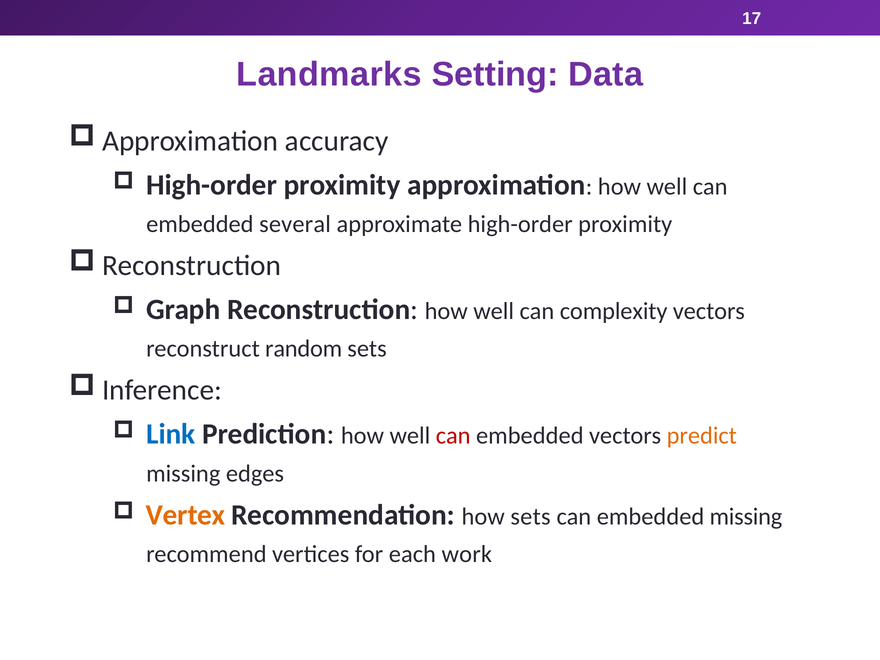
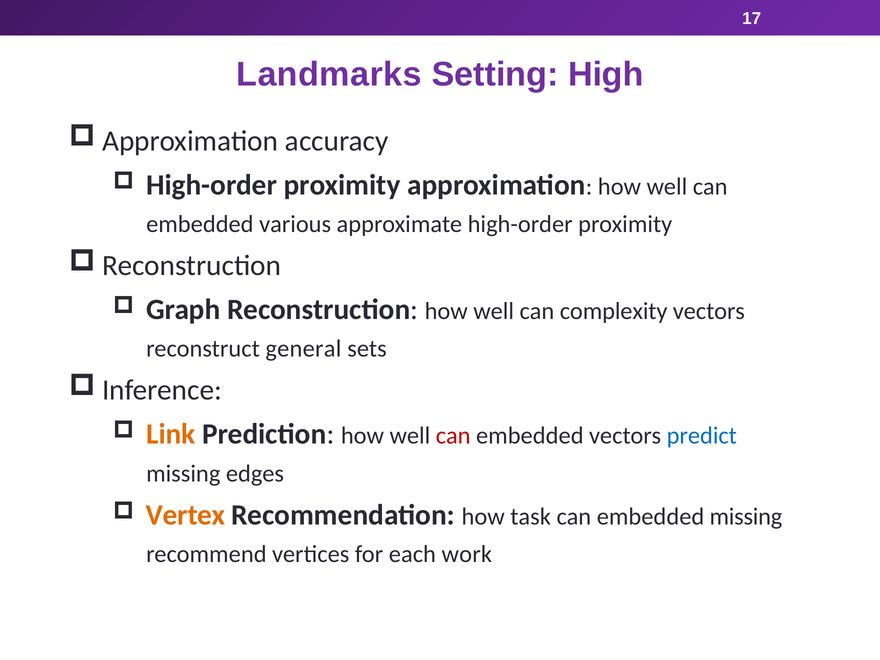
Data: Data -> High (606, 74)
several: several -> various (295, 224)
random: random -> general (303, 349)
Link colour: blue -> orange (171, 434)
predict colour: orange -> blue (702, 436)
how sets: sets -> task (531, 517)
